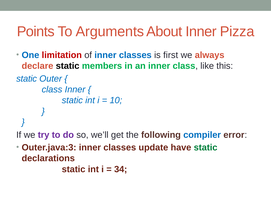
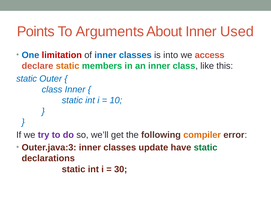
Pizza: Pizza -> Used (237, 31)
first: first -> into (171, 55)
always: always -> access (210, 55)
static colour: black -> orange (68, 66)
compiler colour: blue -> orange (202, 134)
34: 34 -> 30 (121, 169)
